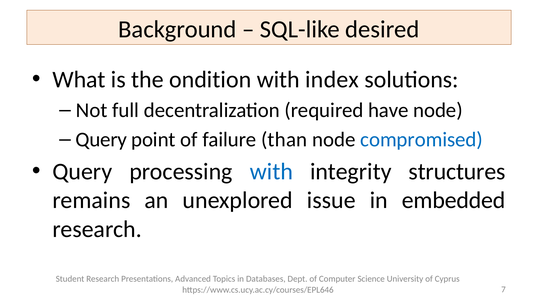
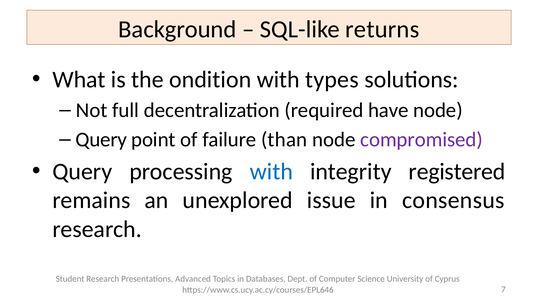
desired: desired -> returns (382, 29)
index: index -> types (332, 79)
compromised colour: blue -> purple (422, 139)
structures: structures -> registered (457, 171)
embedded: embedded -> consensus (453, 200)
